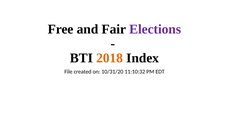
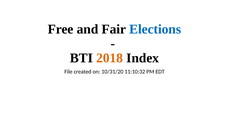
Elections colour: purple -> blue (155, 29)
